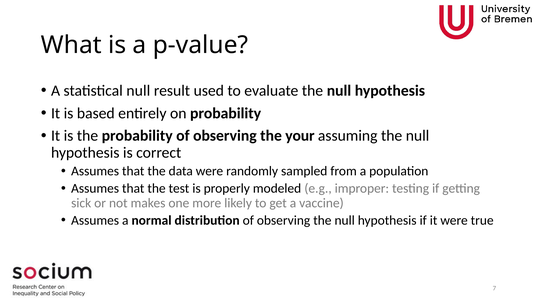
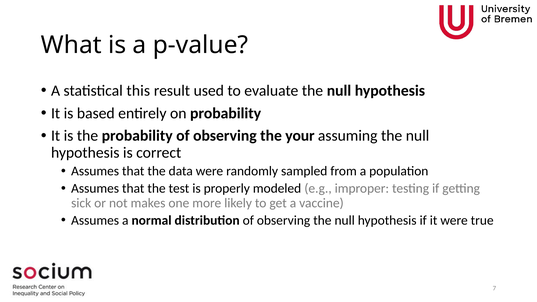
statistical null: null -> this (138, 91)
